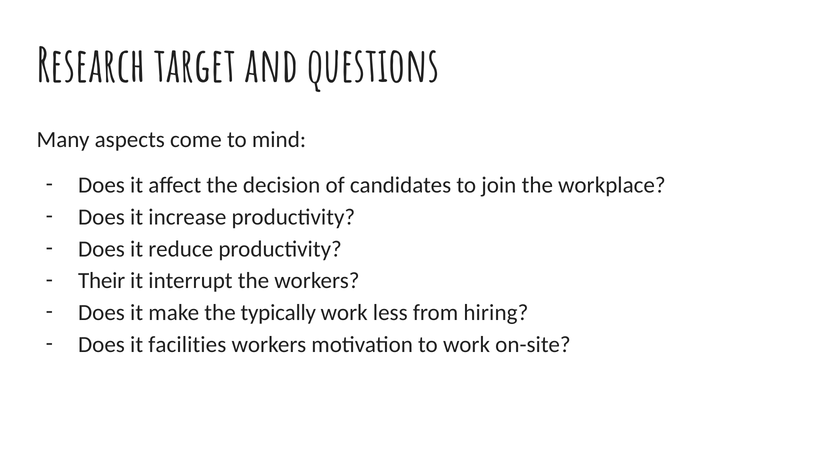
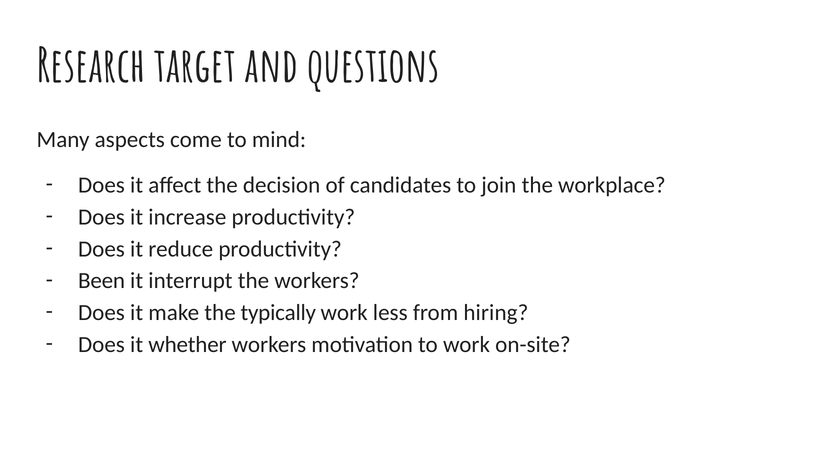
Their: Their -> Been (102, 281)
facilities: facilities -> whether (187, 344)
